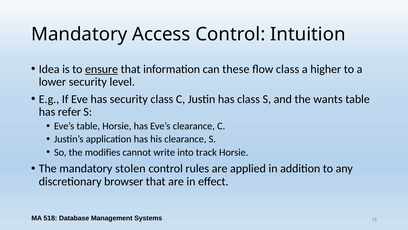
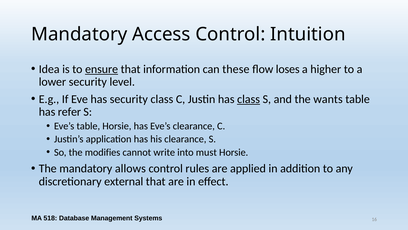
flow class: class -> loses (288, 69)
class underline: none -> present (249, 99)
track: track -> must (206, 152)
stolen: stolen -> allows (130, 168)
browser: browser -> external (124, 181)
